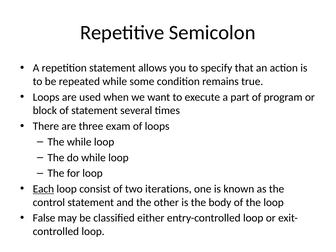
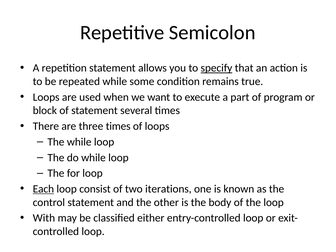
specify underline: none -> present (216, 68)
three exam: exam -> times (118, 126)
False: False -> With (44, 218)
